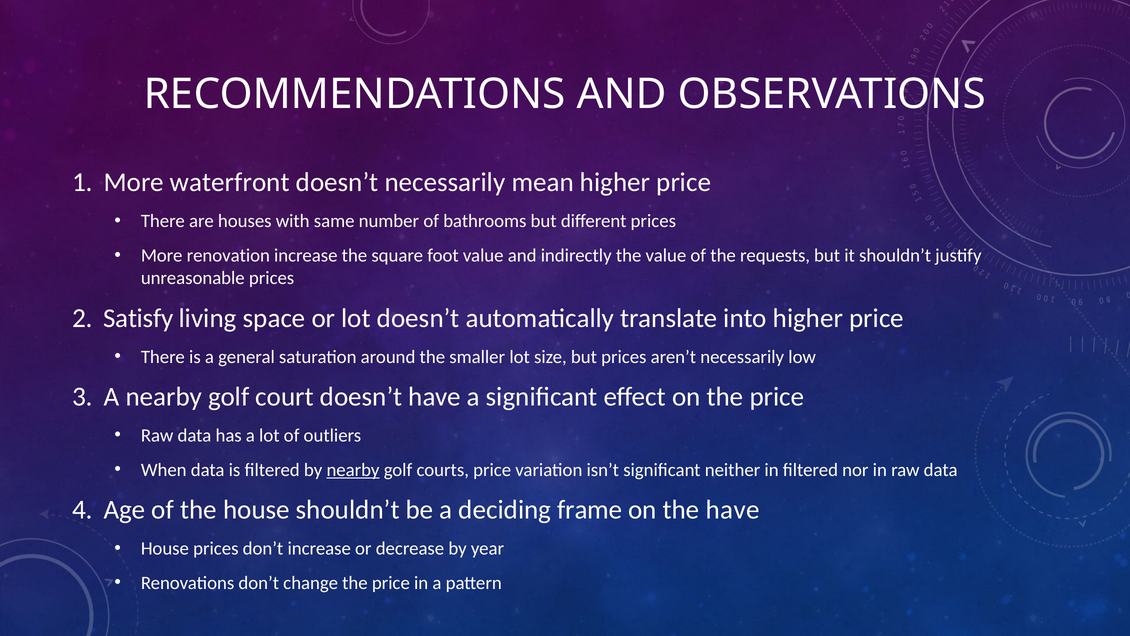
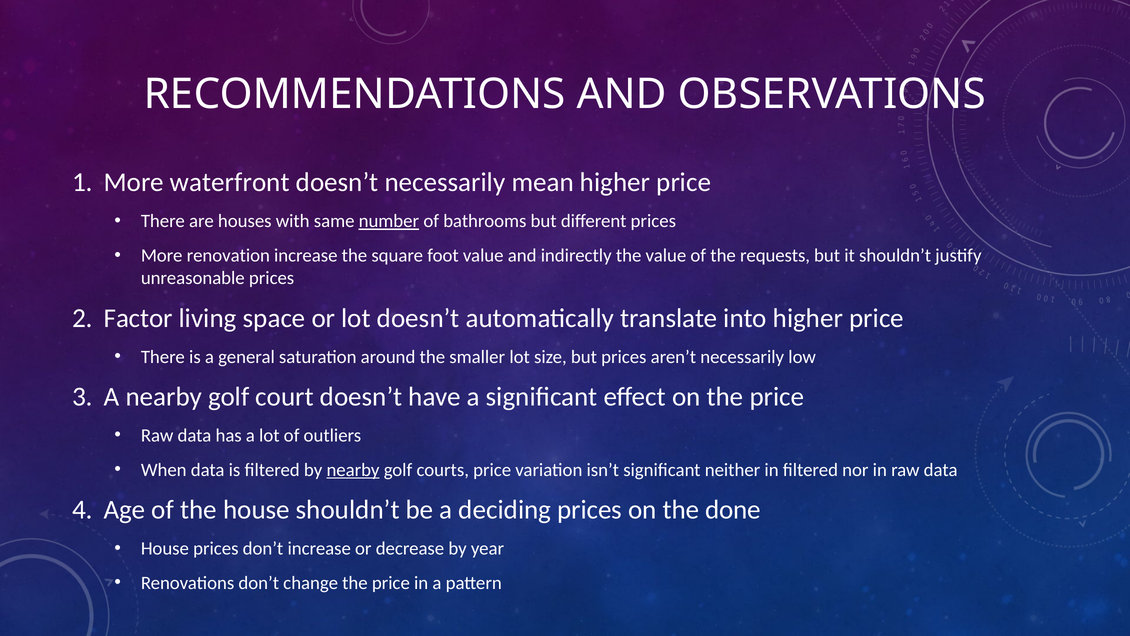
number underline: none -> present (389, 221)
Satisfy: Satisfy -> Factor (138, 318)
deciding frame: frame -> prices (590, 510)
the have: have -> done (733, 510)
